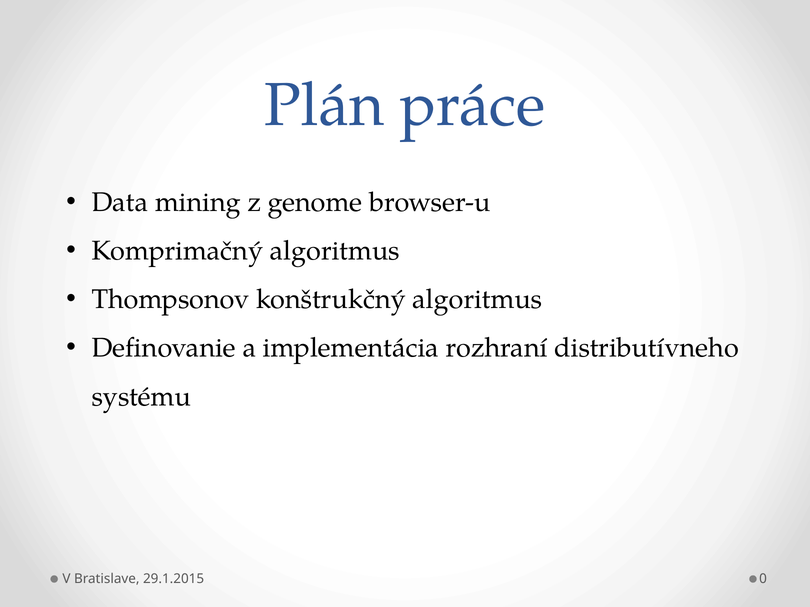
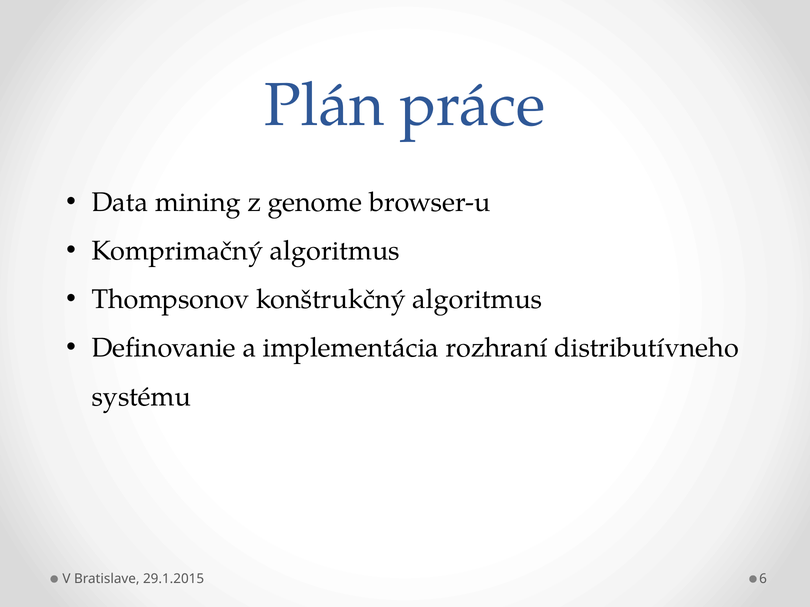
0: 0 -> 6 (763, 579)
